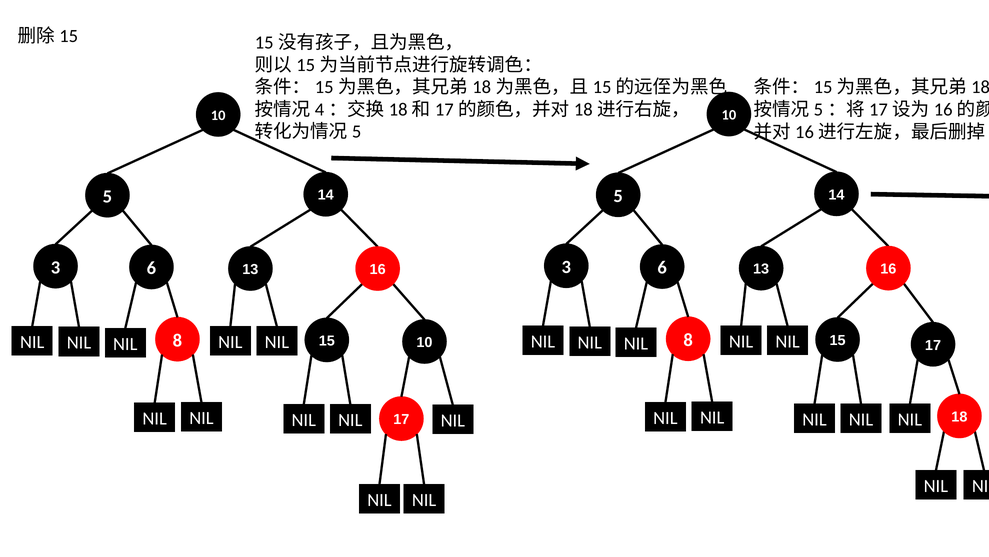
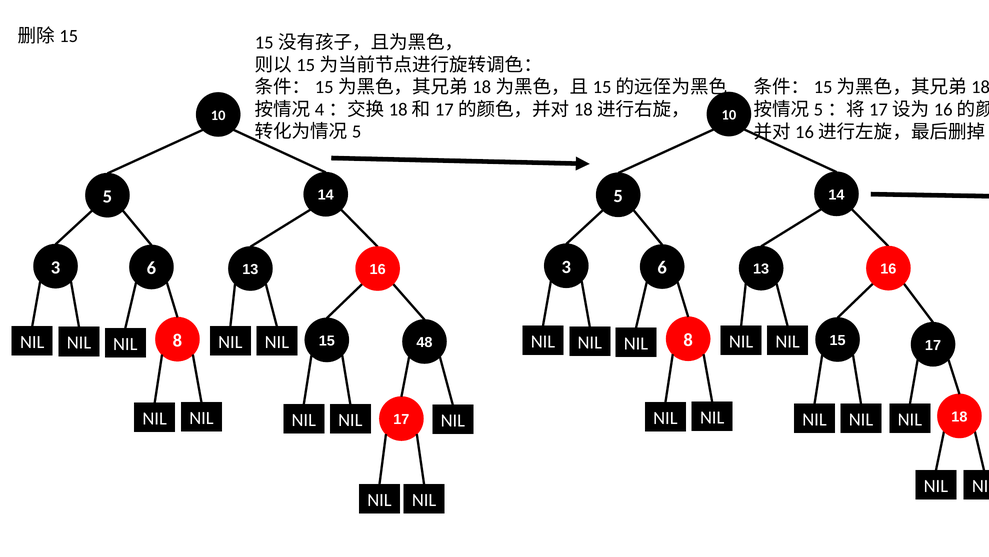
15 10: 10 -> 48 (424, 342)
